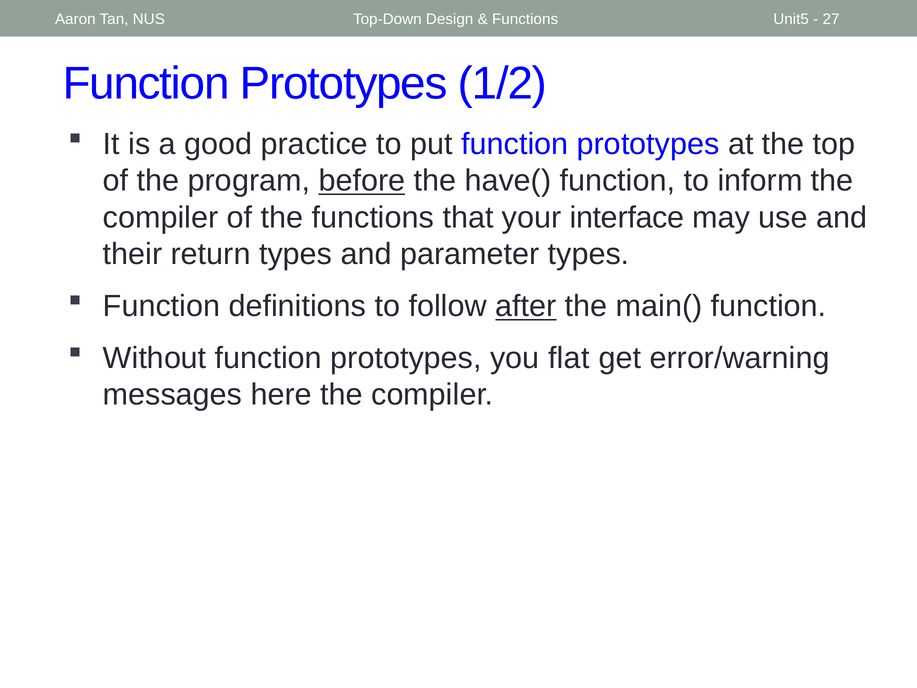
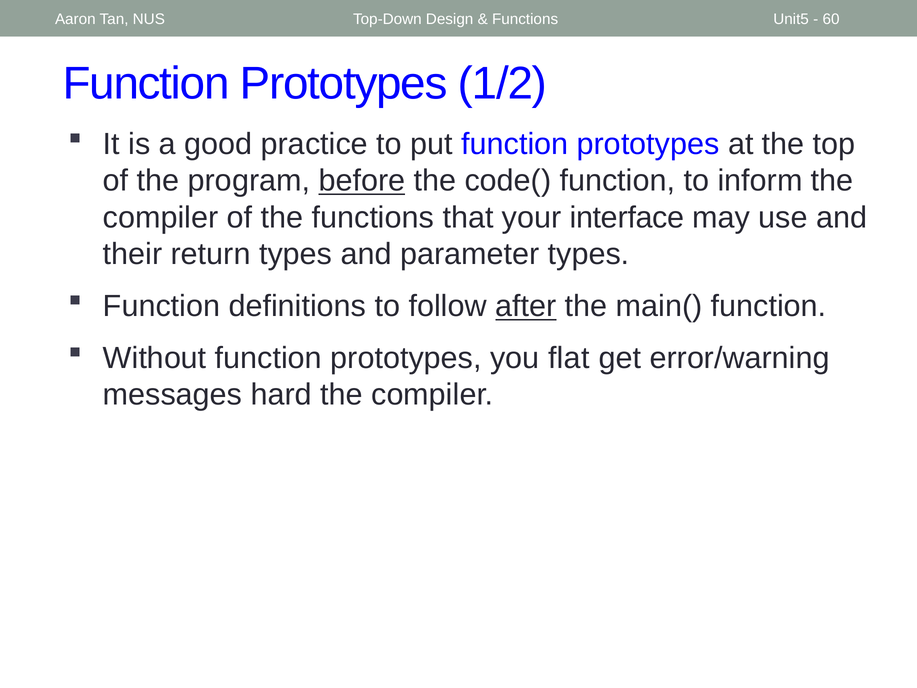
27: 27 -> 60 (831, 19)
have(: have( -> code( (508, 181)
here: here -> hard (281, 395)
